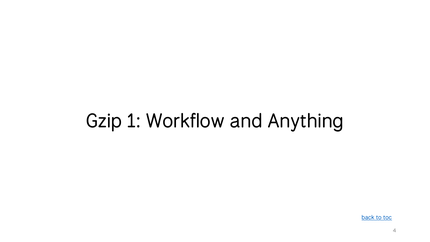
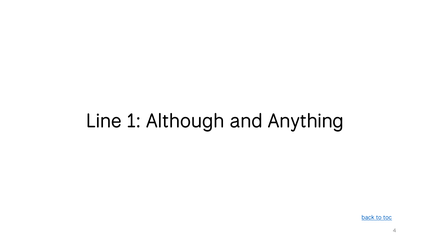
Gzip: Gzip -> Line (104, 121)
Workflow: Workflow -> Although (185, 121)
